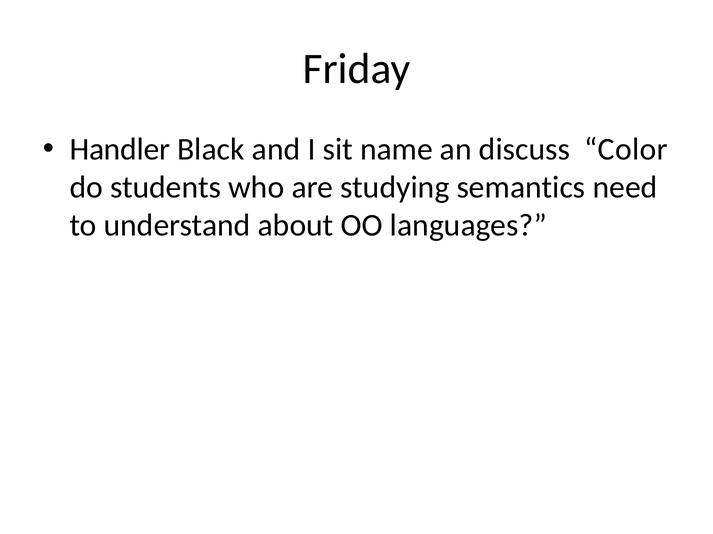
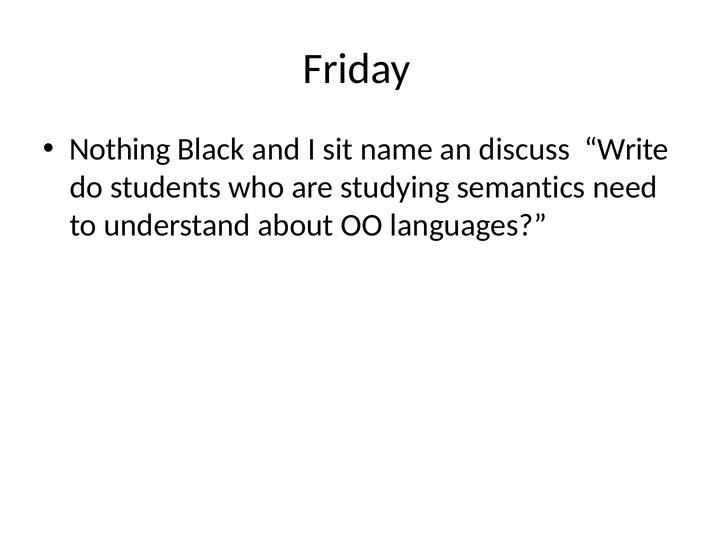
Handler: Handler -> Nothing (120, 150)
Color: Color -> Write (626, 150)
